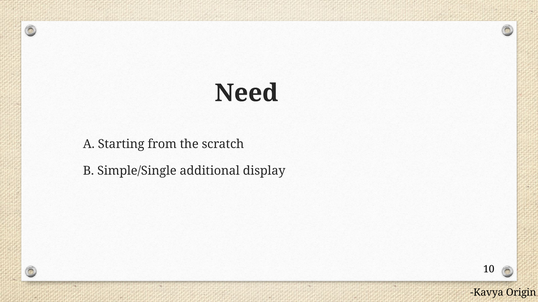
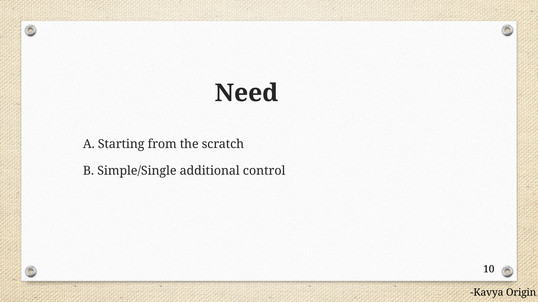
display: display -> control (264, 171)
